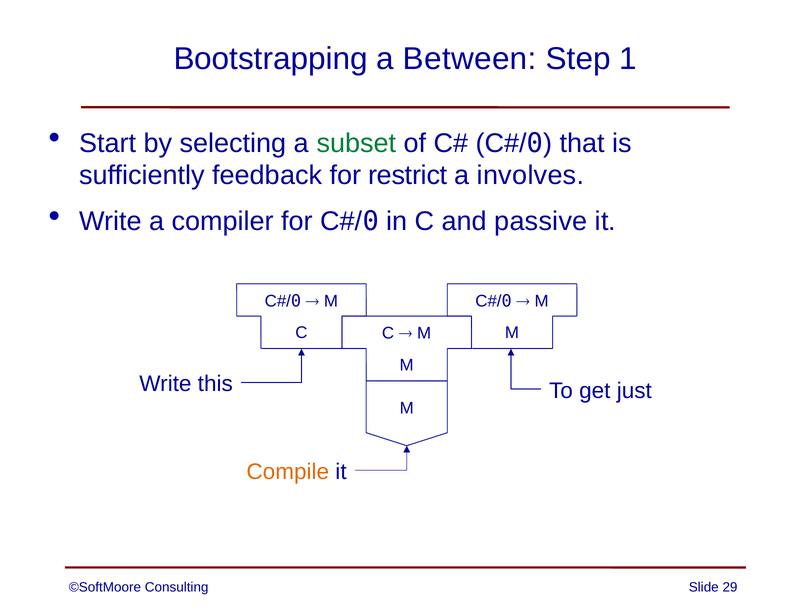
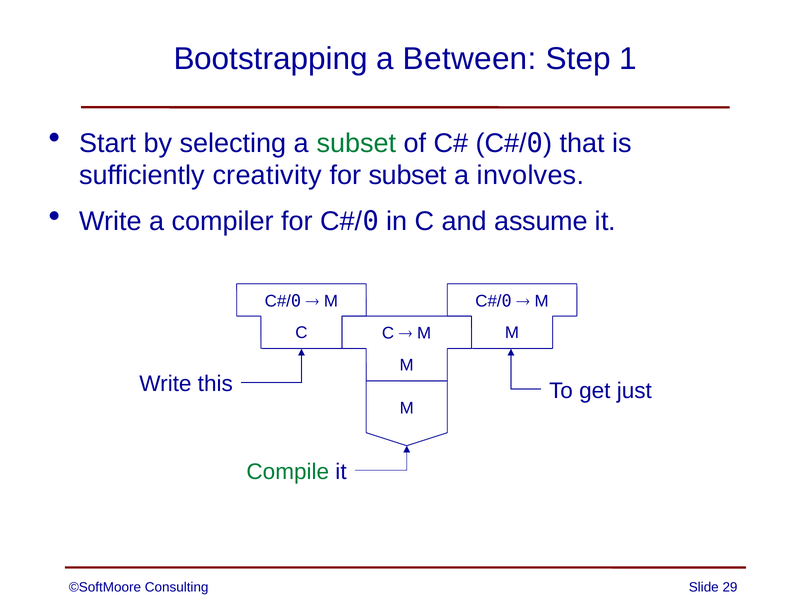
feedback: feedback -> creativity (267, 176)
for restrict: restrict -> subset (408, 176)
passive: passive -> assume (541, 222)
Compile colour: orange -> green (288, 472)
